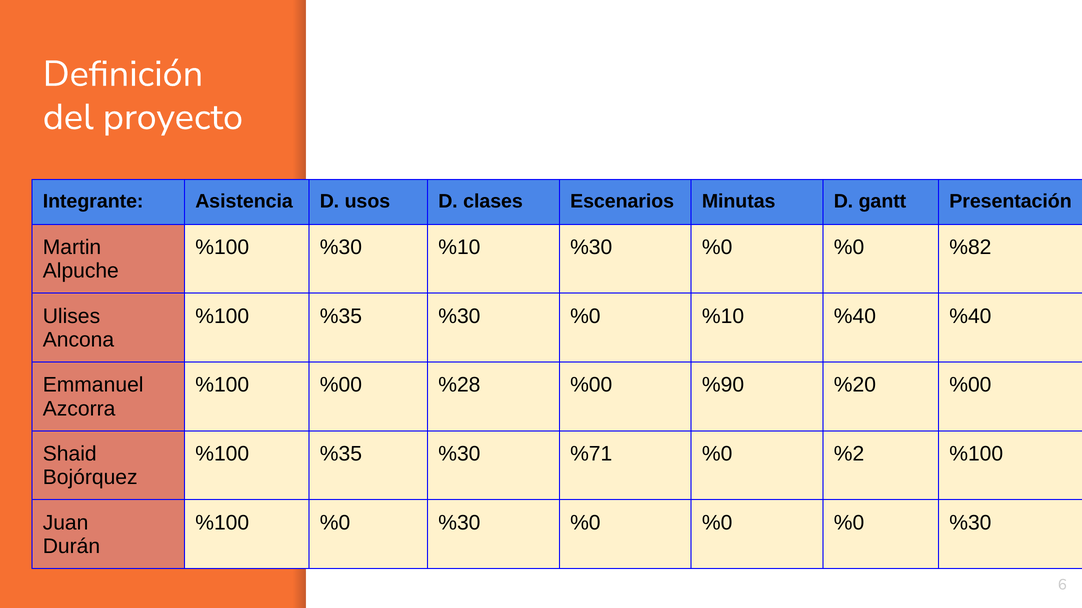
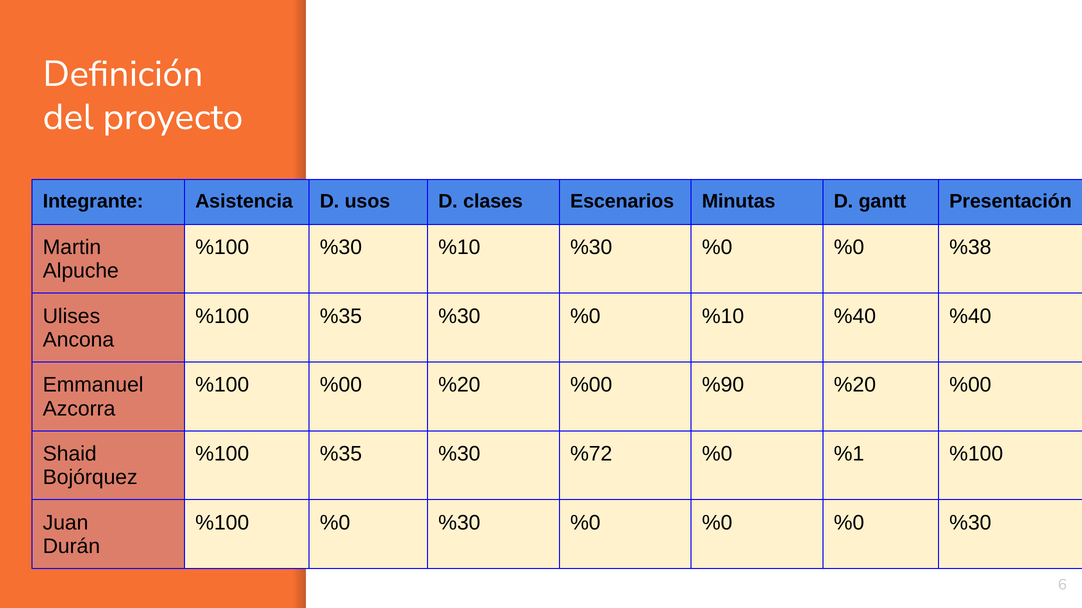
%82: %82 -> %38 (970, 248)
%00 %28: %28 -> %20 (459, 385)
%71: %71 -> %72 (591, 454)
%2: %2 -> %1 (849, 454)
